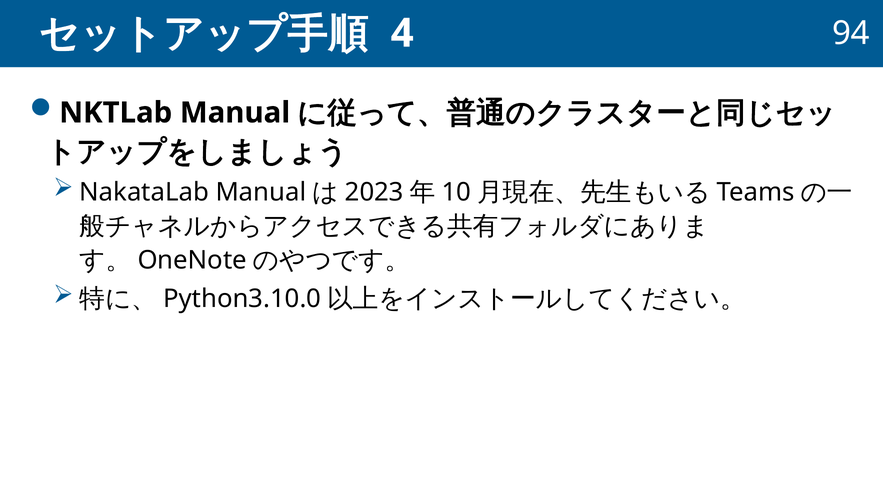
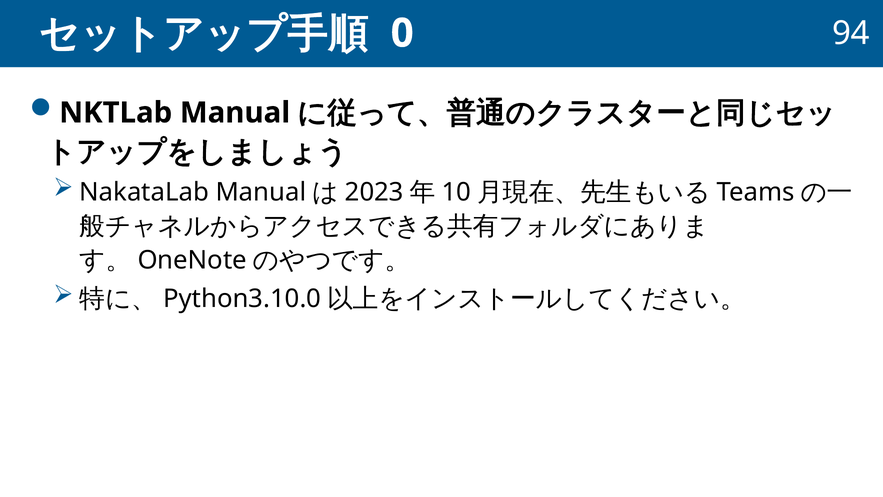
4: 4 -> 0 (402, 33)
